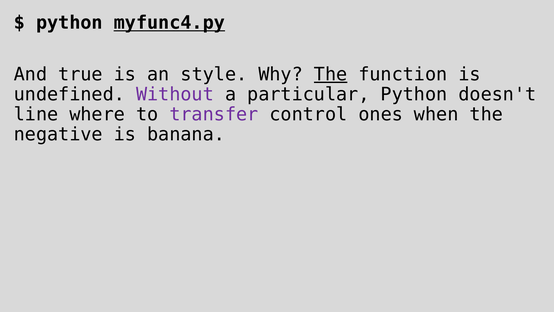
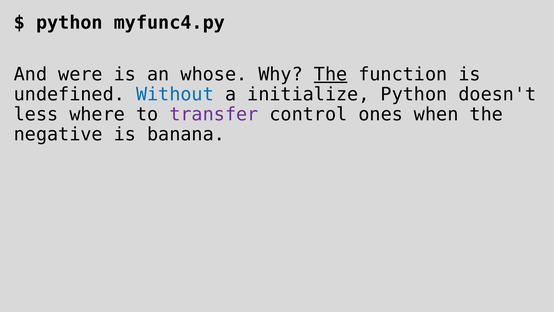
myfunc4.py underline: present -> none (169, 23)
true: true -> were (80, 74)
style: style -> whose (214, 74)
Without colour: purple -> blue (175, 94)
particular: particular -> initialize (308, 94)
line: line -> less (36, 114)
